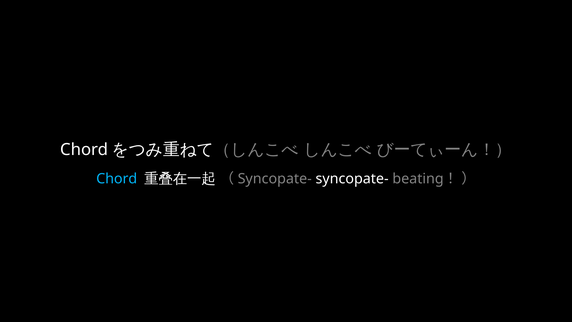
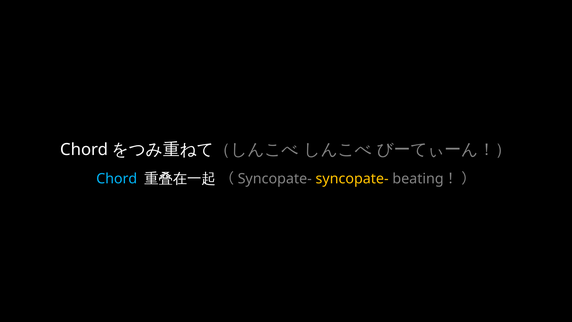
syncopate- colour: white -> yellow (352, 179)
